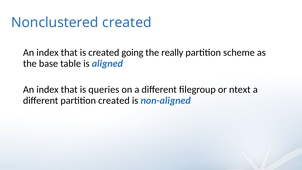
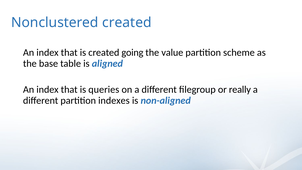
really: really -> value (172, 53)
ntext: ntext -> really (240, 90)
partition created: created -> indexes (114, 100)
